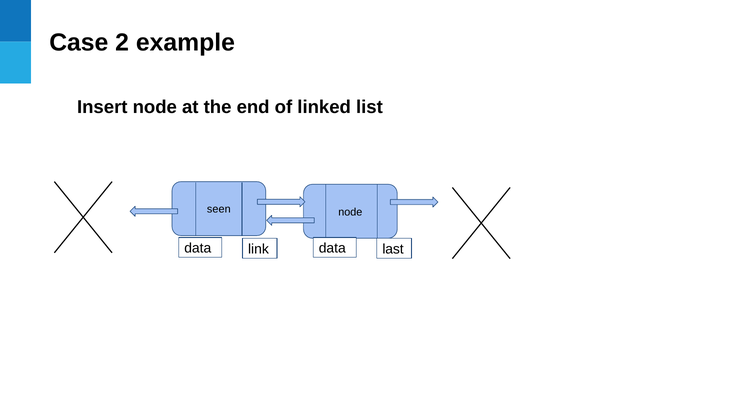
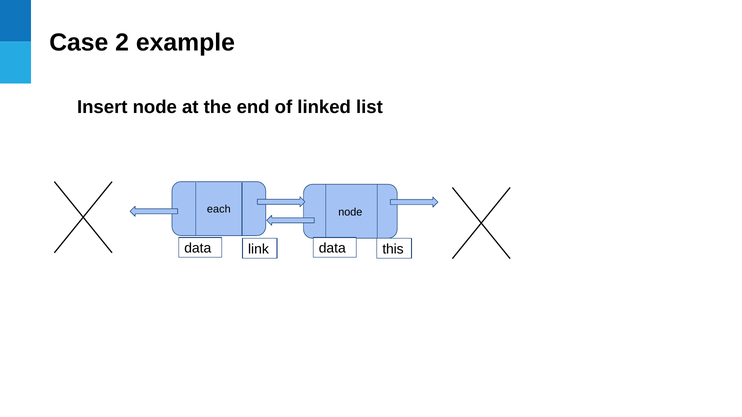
seen: seen -> each (219, 210)
last: last -> this (393, 249)
